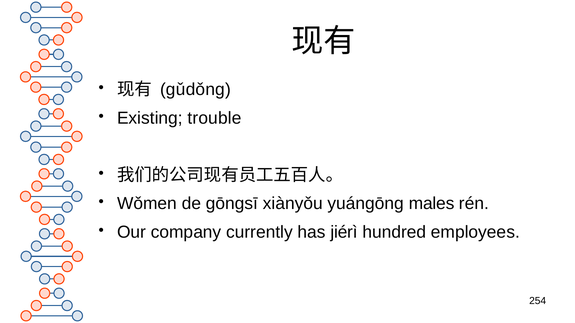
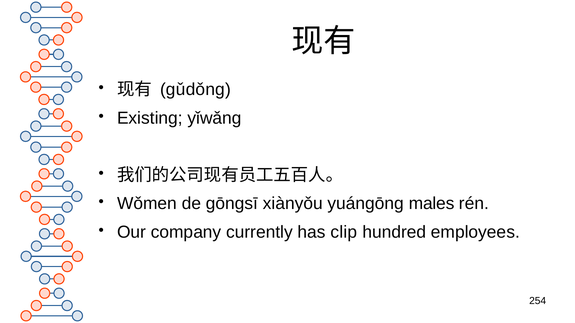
trouble: trouble -> yǐwǎng (215, 118)
jiérì: jiérì -> clip (344, 232)
